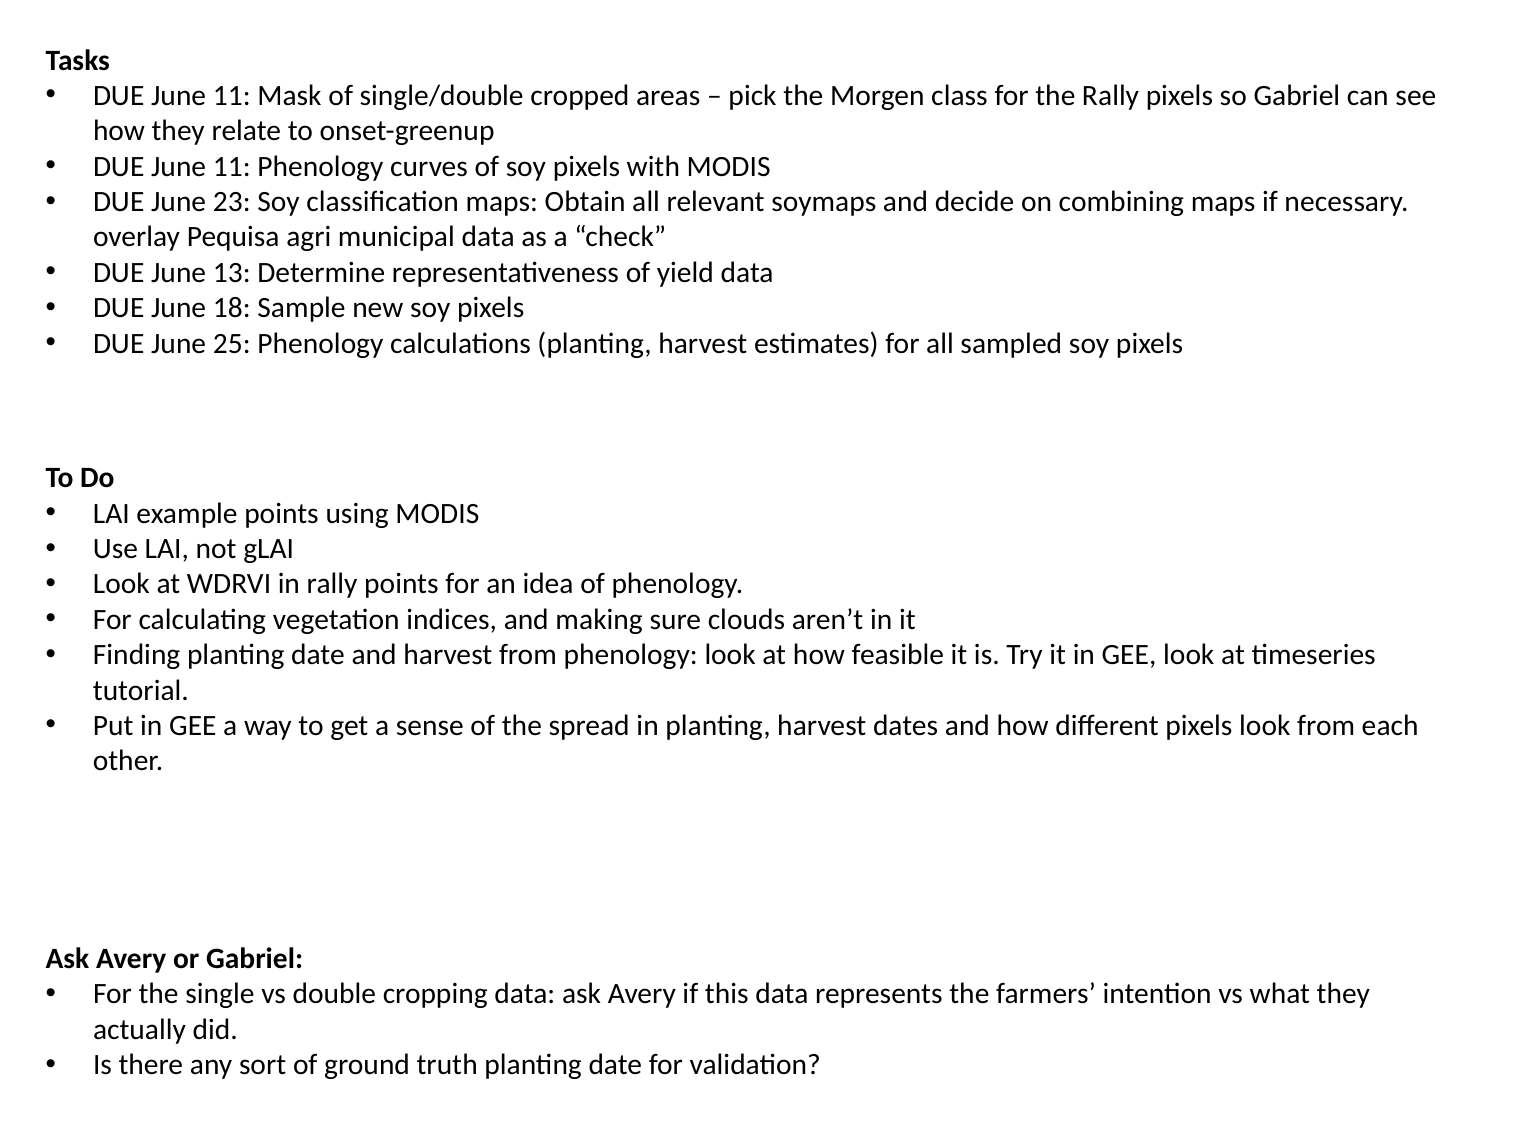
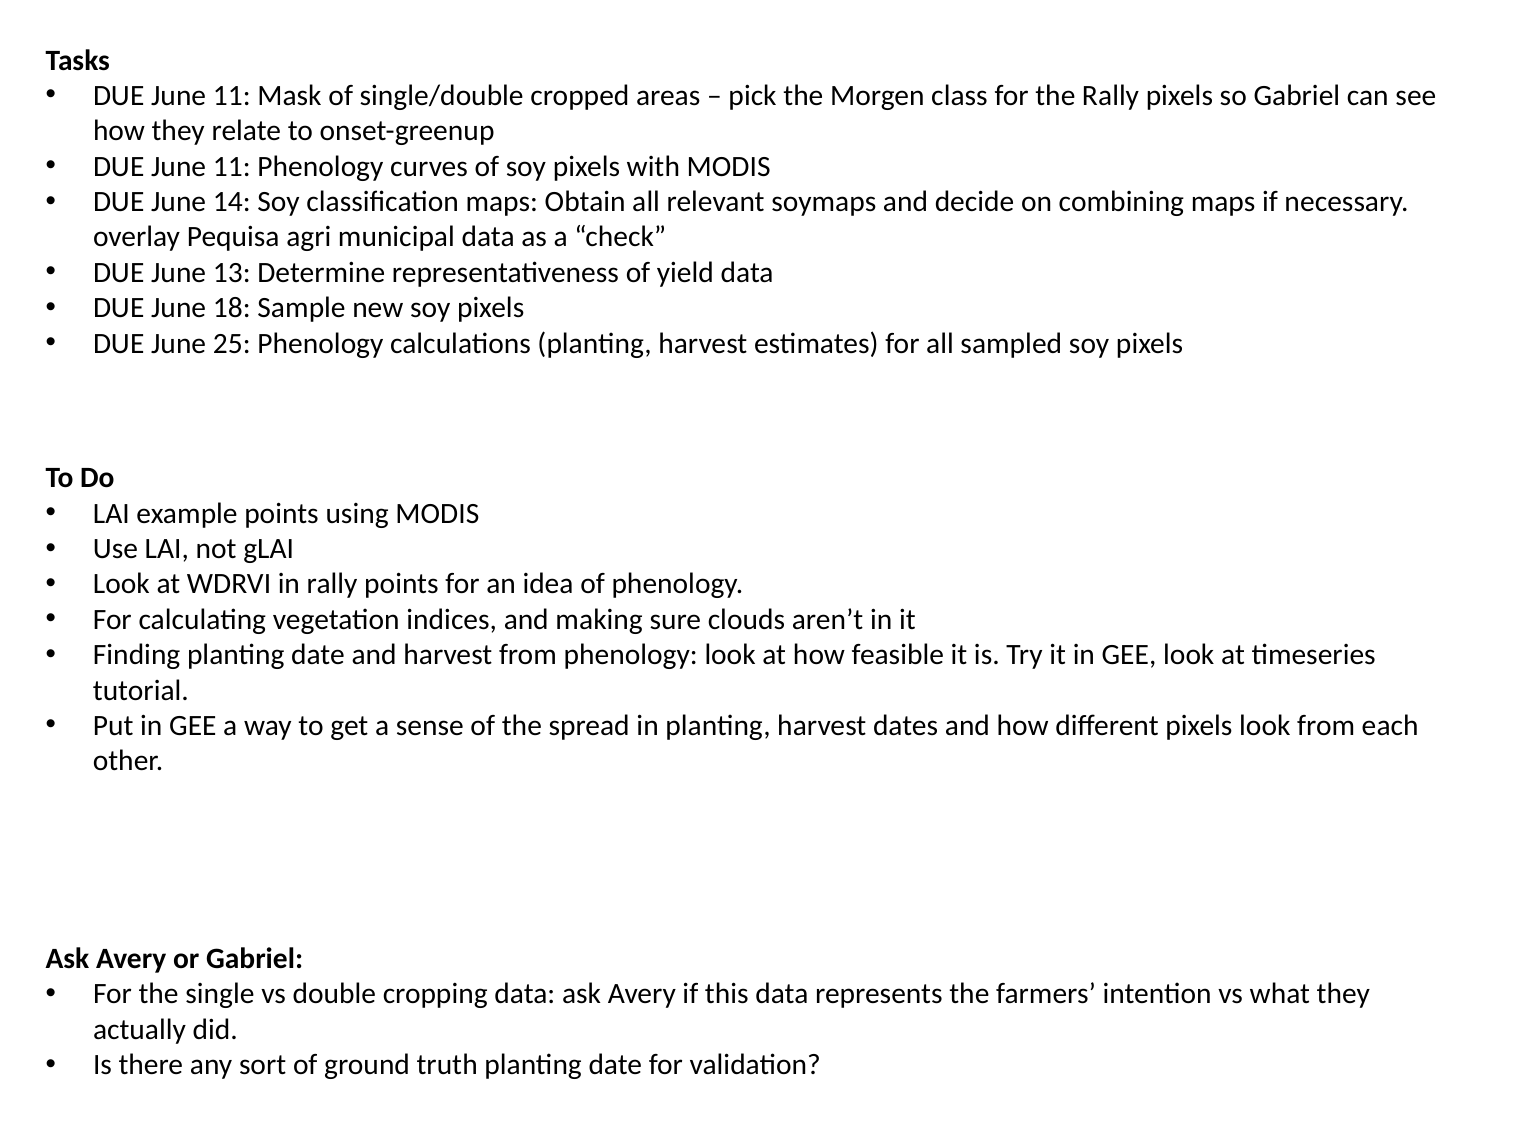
23: 23 -> 14 (232, 202)
